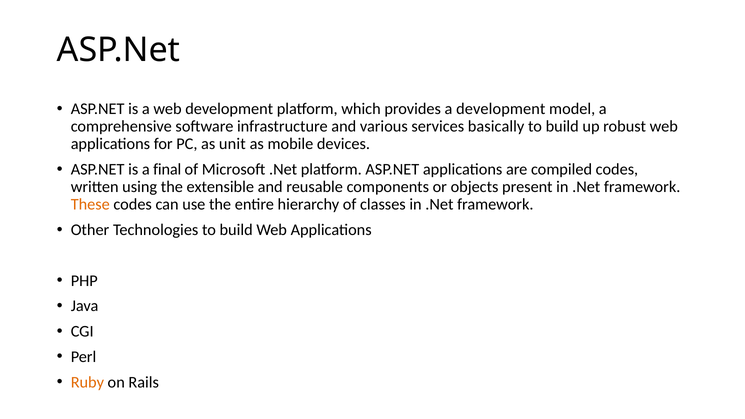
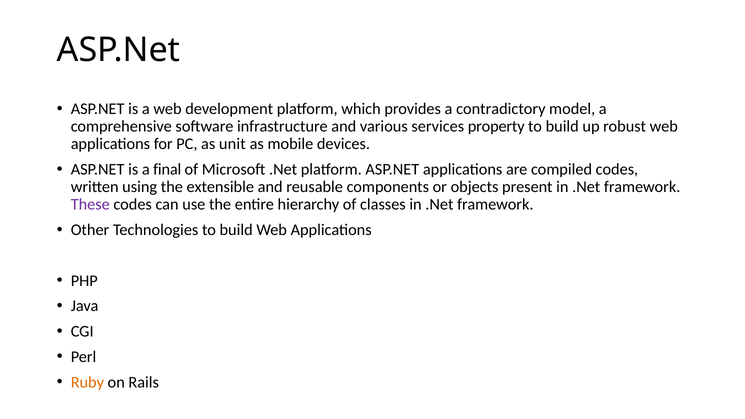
a development: development -> contradictory (501, 109)
basically: basically -> property (496, 126)
These colour: orange -> purple (90, 205)
